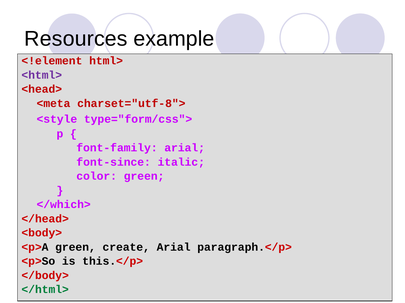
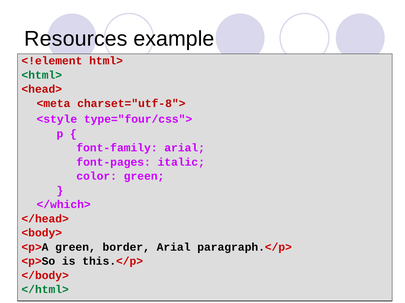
<html> colour: purple -> green (42, 75)
type="form/css">: type="form/css"> -> type="four/css"> (138, 119)
font-since: font-since -> font-pages (114, 162)
create: create -> border (126, 248)
